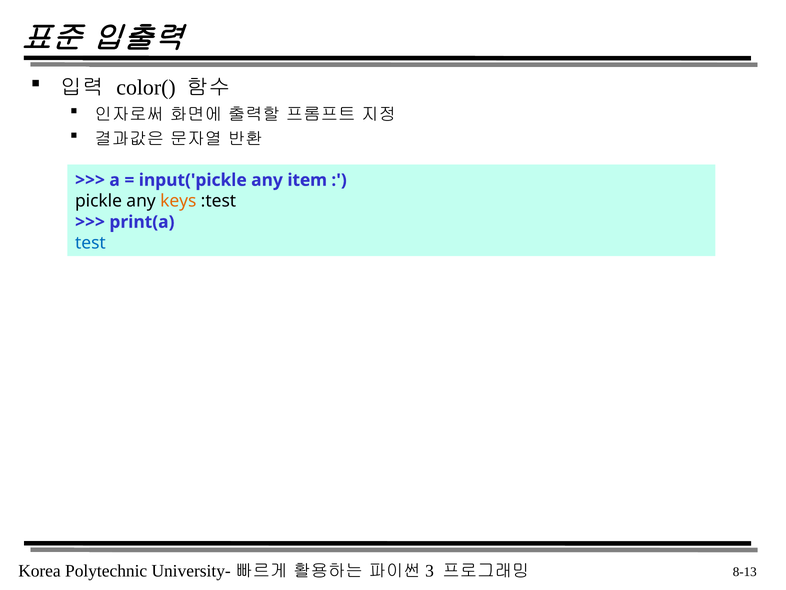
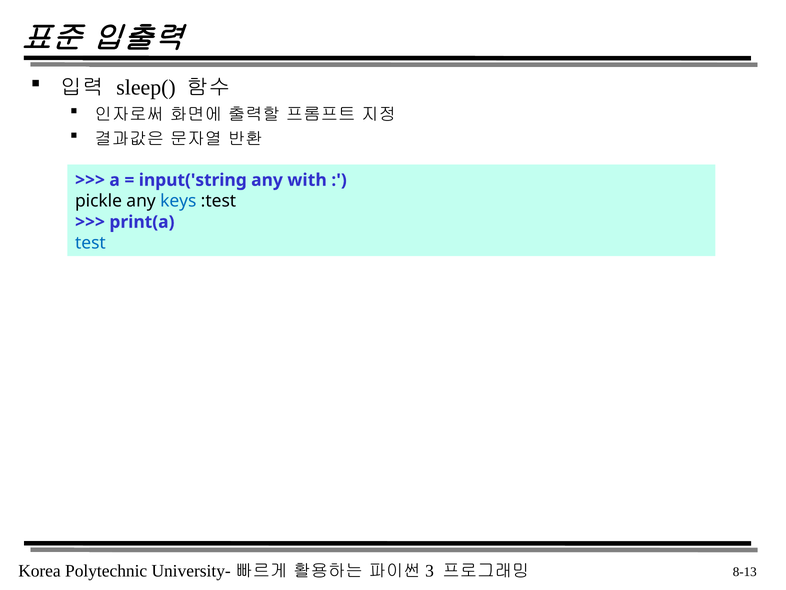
color(: color( -> sleep( (146, 88)
input('pickle: input('pickle -> input('string (193, 180)
item: item -> with (307, 180)
keys colour: orange -> blue (178, 201)
